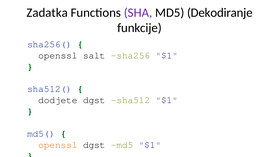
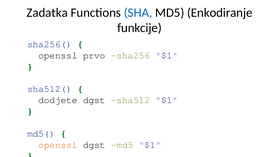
SHA colour: purple -> blue (138, 13)
Dekodiranje: Dekodiranje -> Enkodiranje (220, 13)
salt: salt -> prvo (94, 55)
